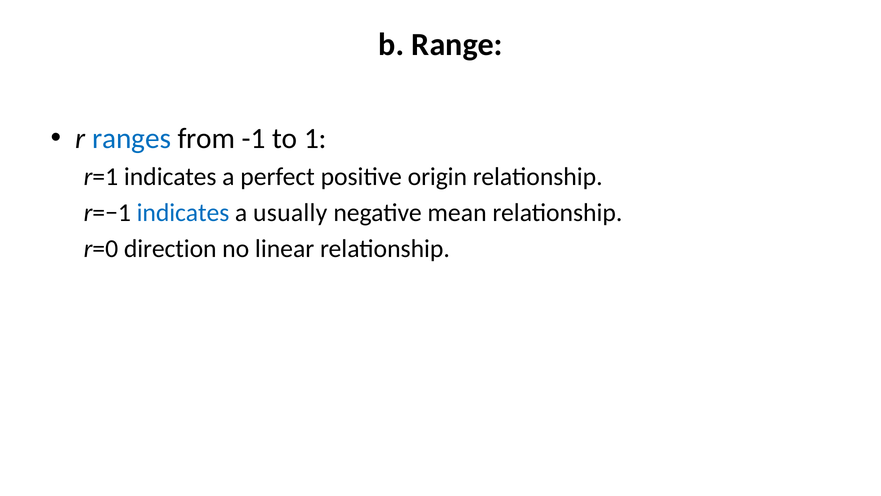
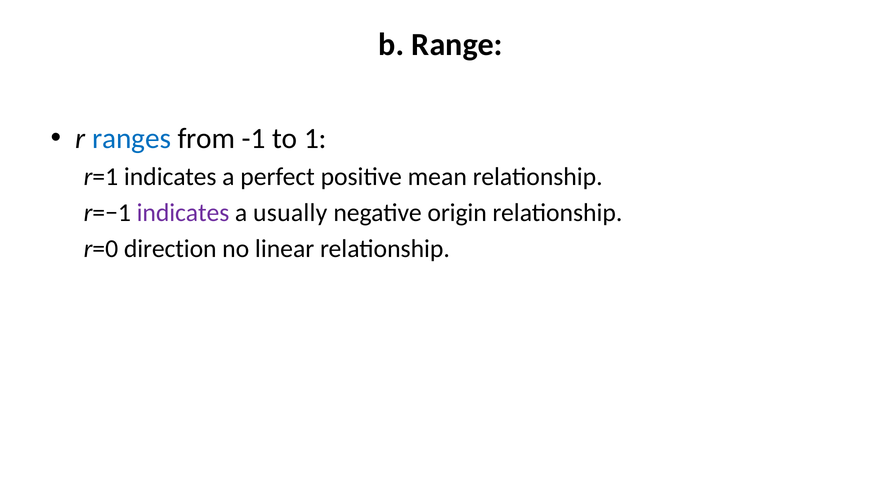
origin: origin -> mean (437, 177)
indicates colour: blue -> purple (183, 212)
mean: mean -> origin (457, 212)
